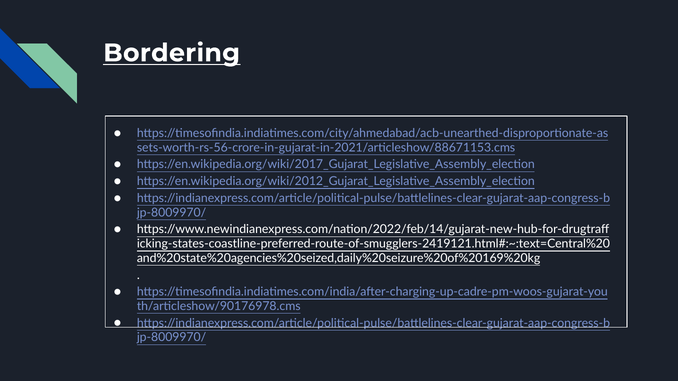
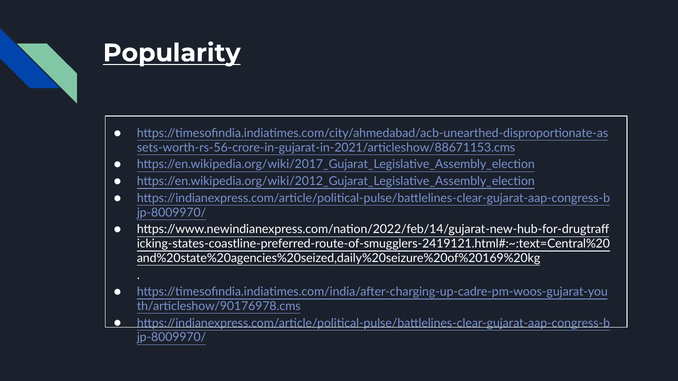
Bordering: Bordering -> Popularity (172, 53)
